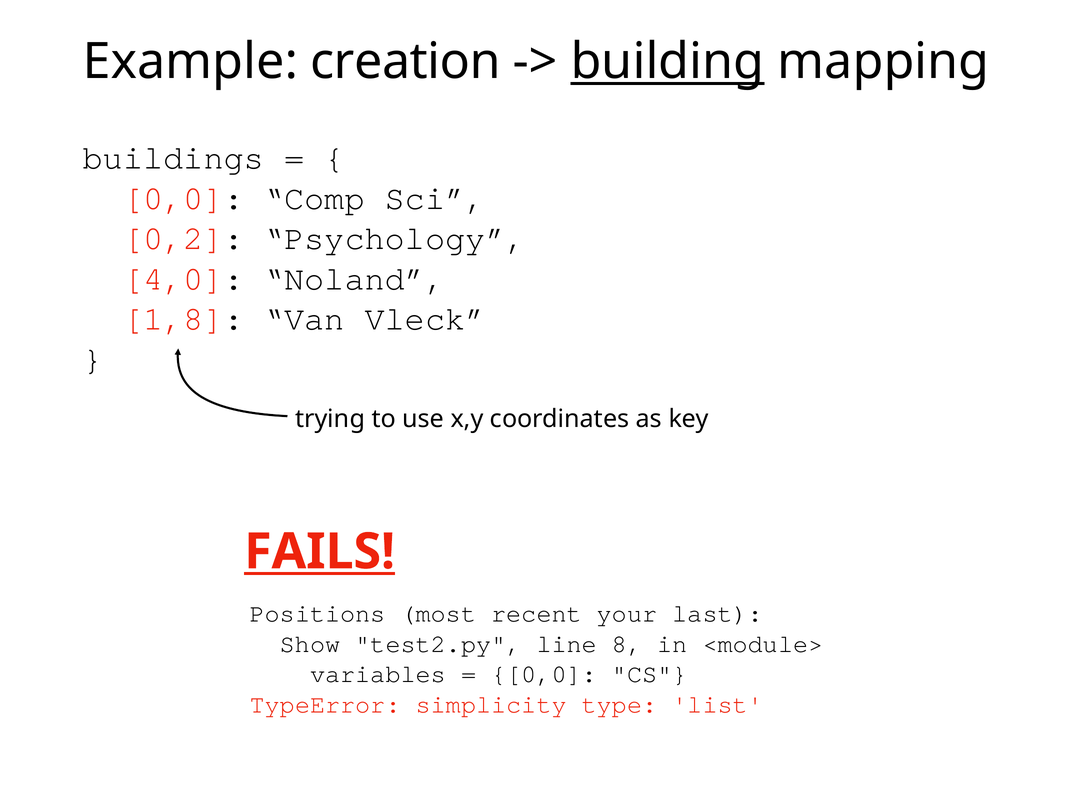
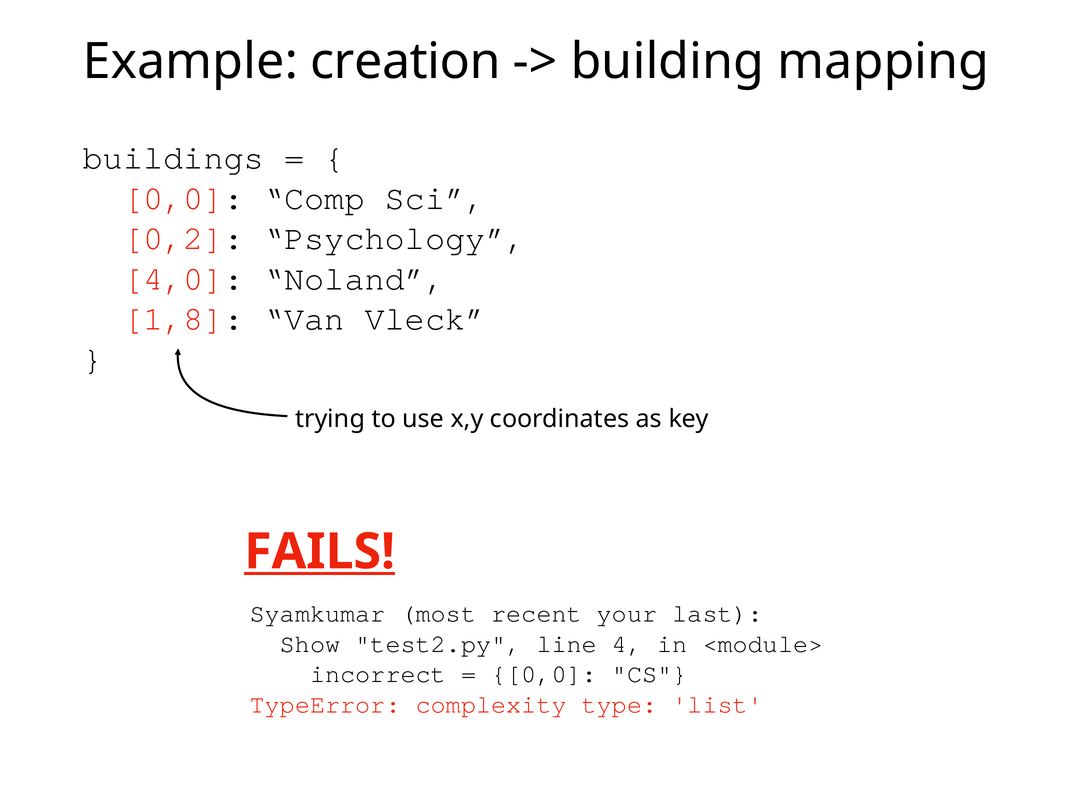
building underline: present -> none (667, 62)
Positions: Positions -> Syamkumar (318, 613)
8: 8 -> 4 (627, 644)
variables: variables -> incorrect (378, 674)
simplicity: simplicity -> complexity (491, 704)
